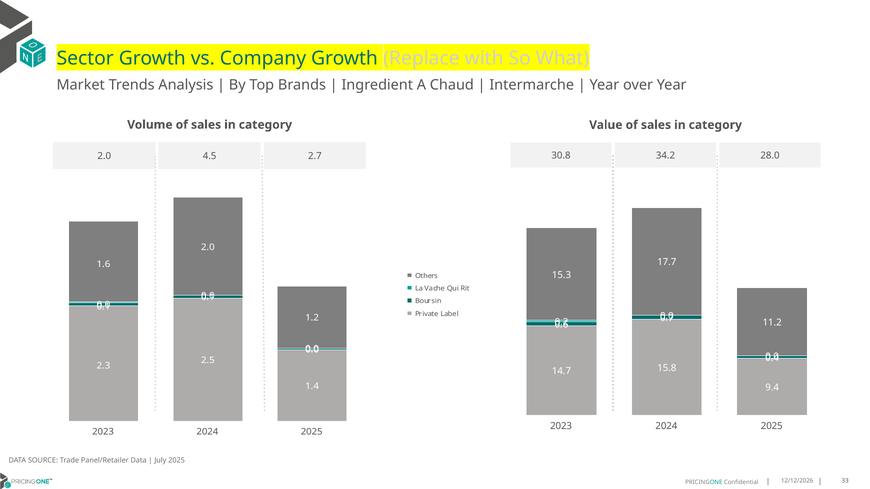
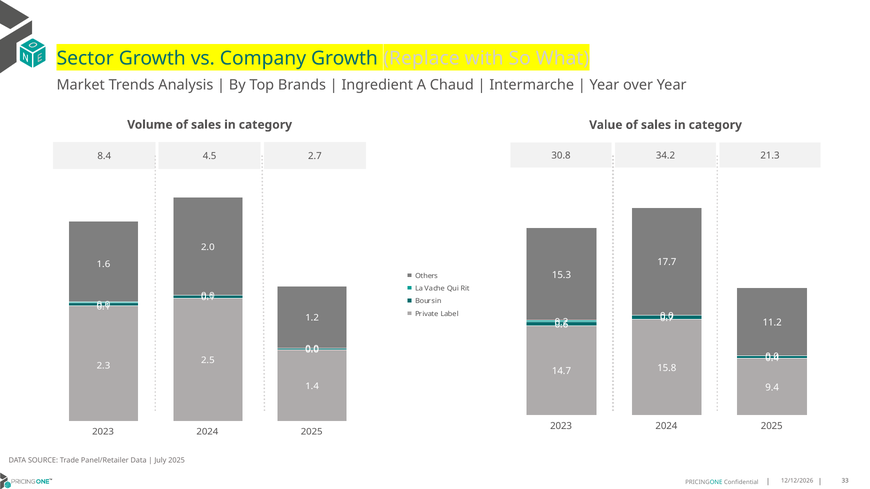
28.0: 28.0 -> 21.3 (770, 156)
2.0: 2.0 -> 8.4 (104, 156)
